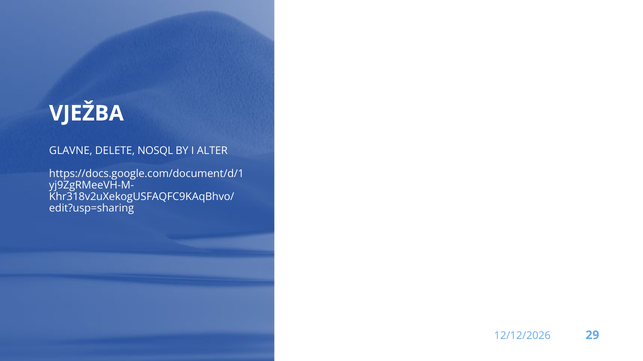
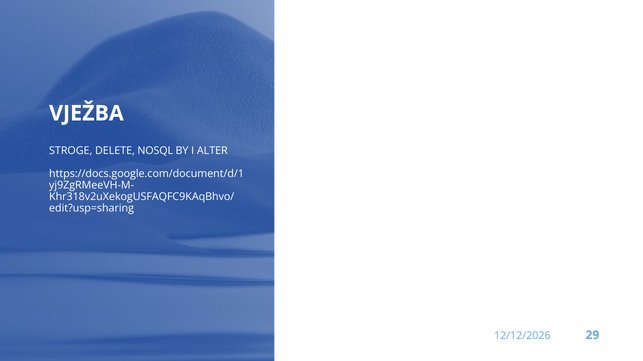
GLAVNE: GLAVNE -> STROGE (71, 151)
